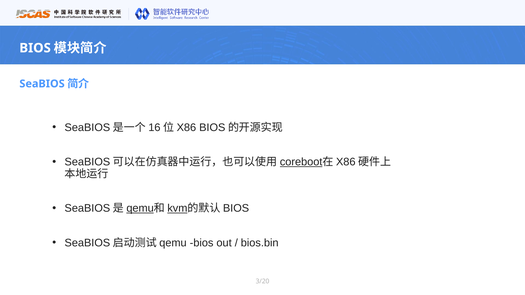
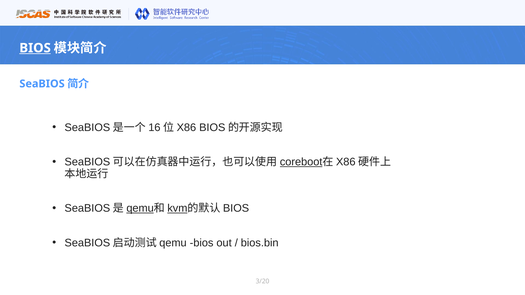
BIOS underline: none -> present (35, 48)
